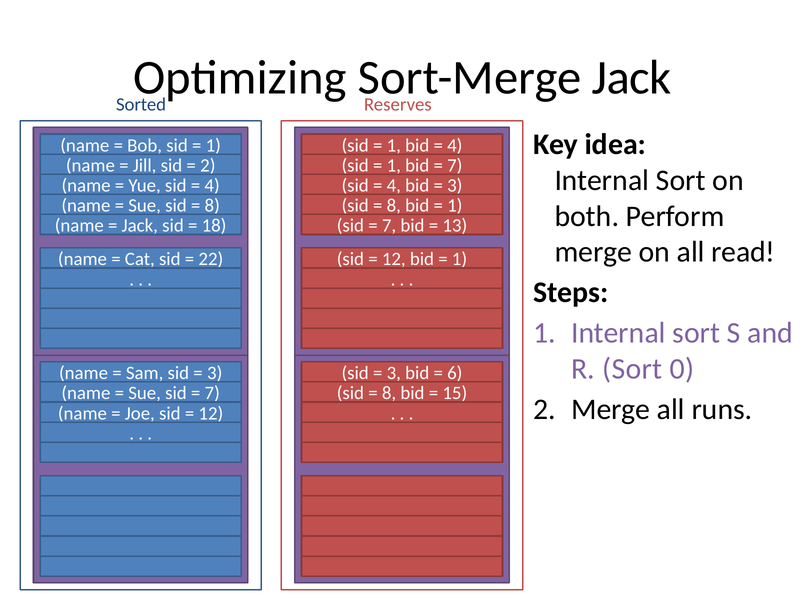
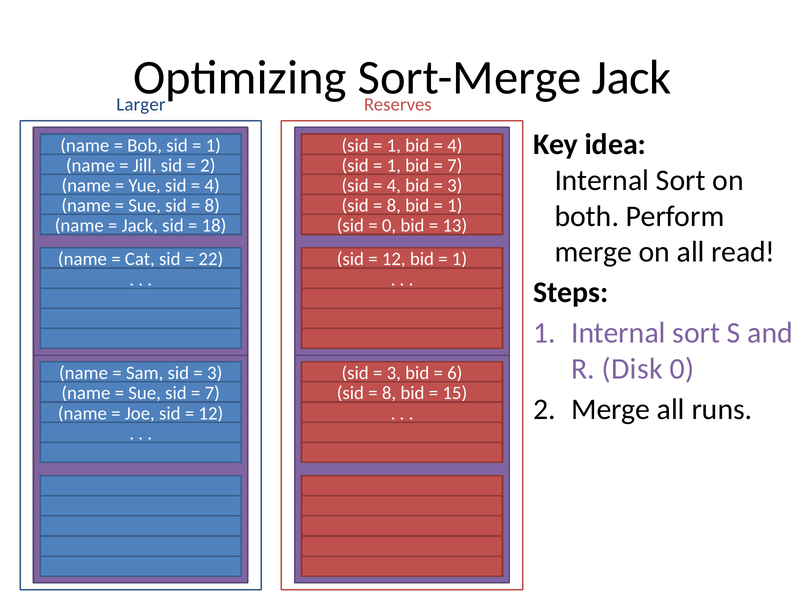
Sorted: Sorted -> Larger (141, 105)
7: 7 -> 0 (389, 226)
R Sort: Sort -> Disk (632, 369)
